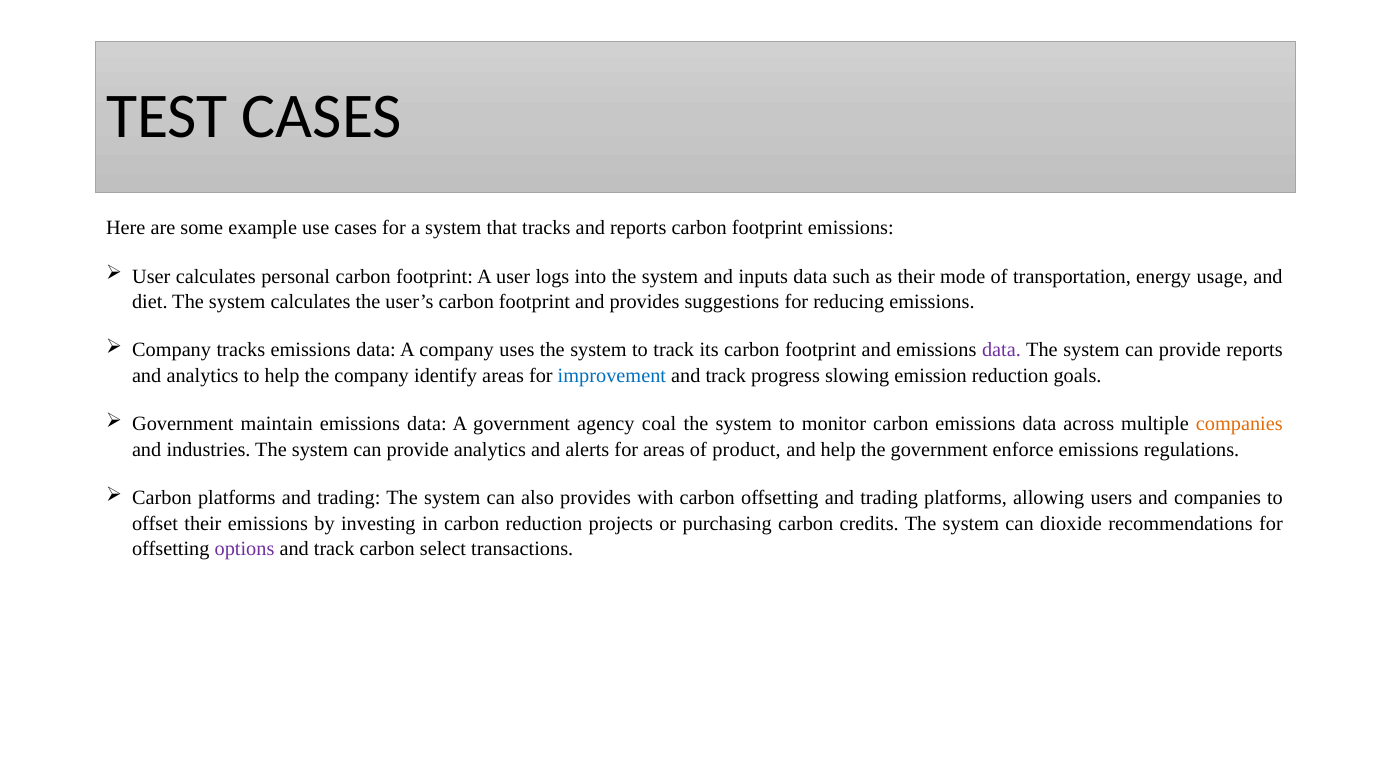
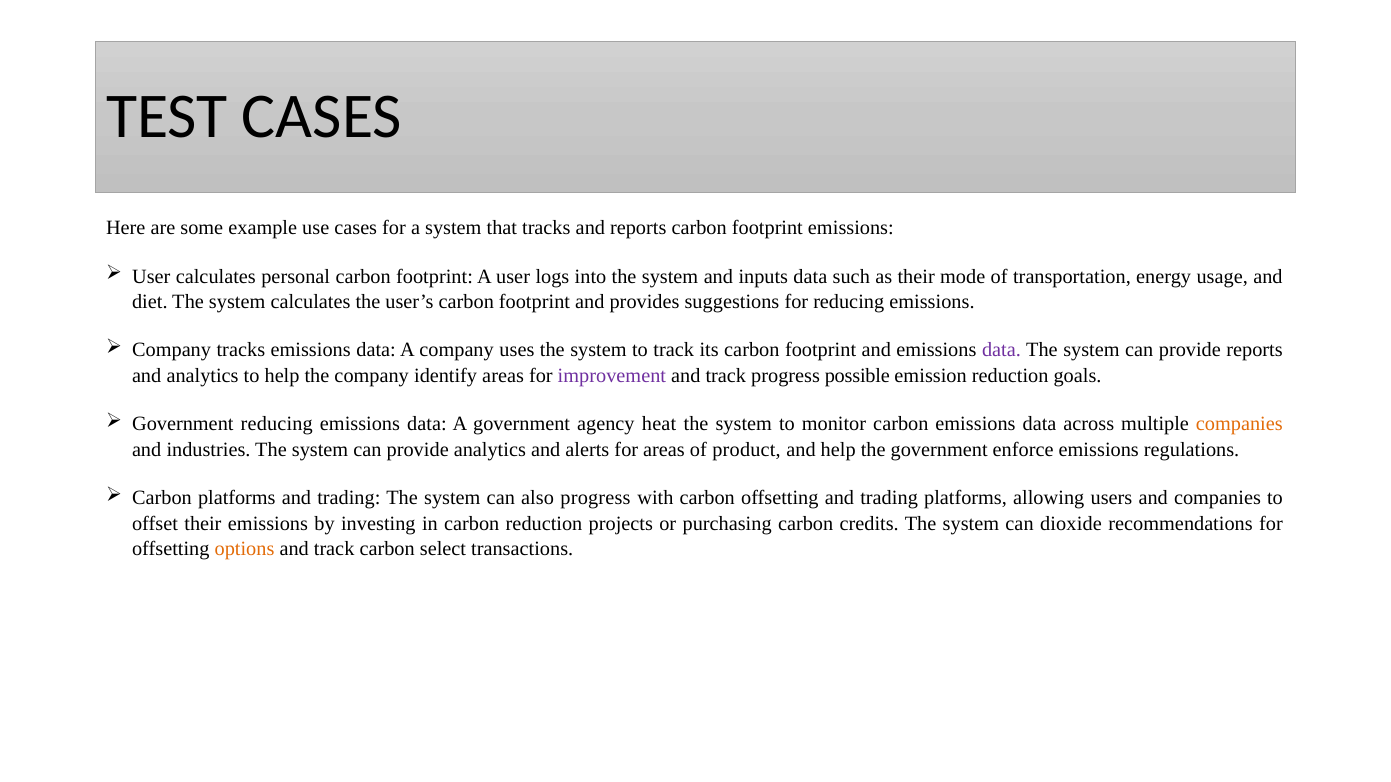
improvement colour: blue -> purple (612, 376)
slowing: slowing -> possible (857, 376)
Government maintain: maintain -> reducing (277, 424)
coal: coal -> heat (659, 424)
also provides: provides -> progress (596, 498)
options colour: purple -> orange (245, 549)
